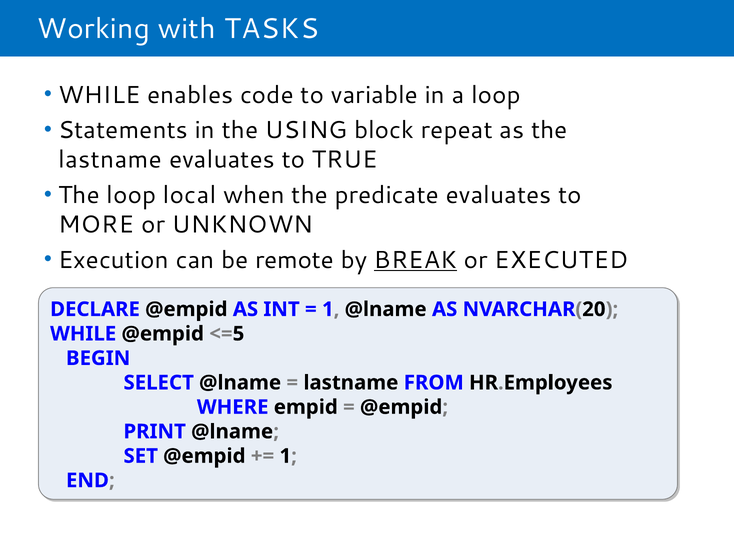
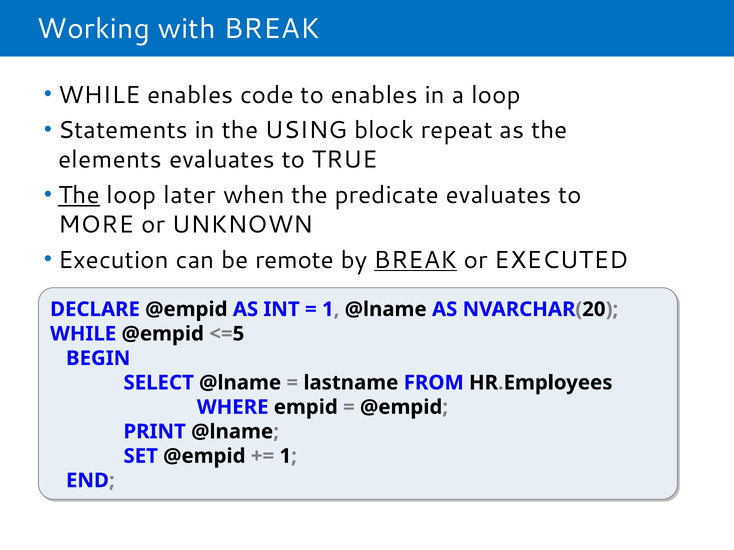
with TASKS: TASKS -> BREAK (272, 29)
to variable: variable -> enables (374, 95)
lastname: lastname -> elements (110, 160)
The underline: none -> present (79, 195)
local: local -> later (190, 195)
